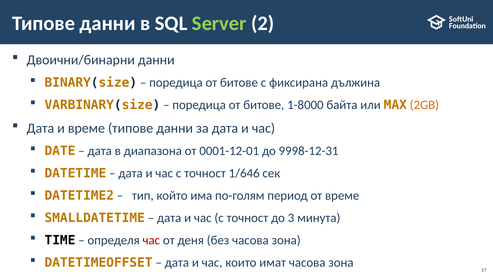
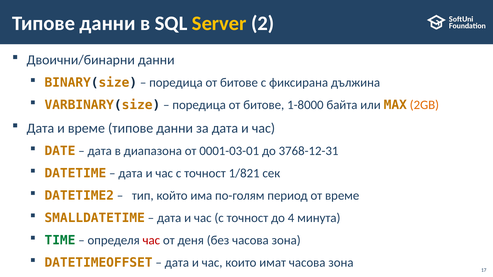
Server colour: light green -> yellow (219, 23)
0001-12-01: 0001-12-01 -> 0001-03-01 (229, 151)
9998-12-31: 9998-12-31 -> 3768-12-31 (309, 151)
1/646: 1/646 -> 1/821 (244, 173)
3: 3 -> 4 (291, 218)
TIME colour: black -> green (60, 240)
